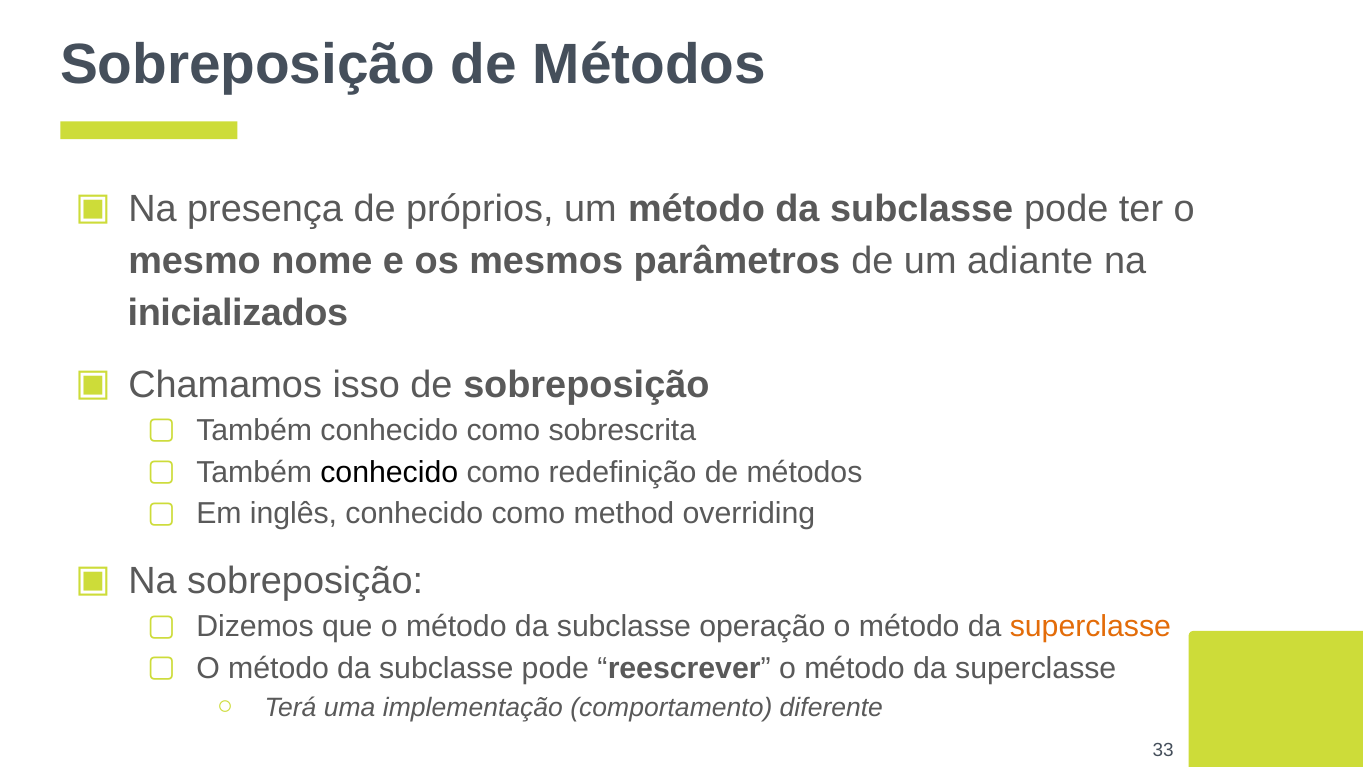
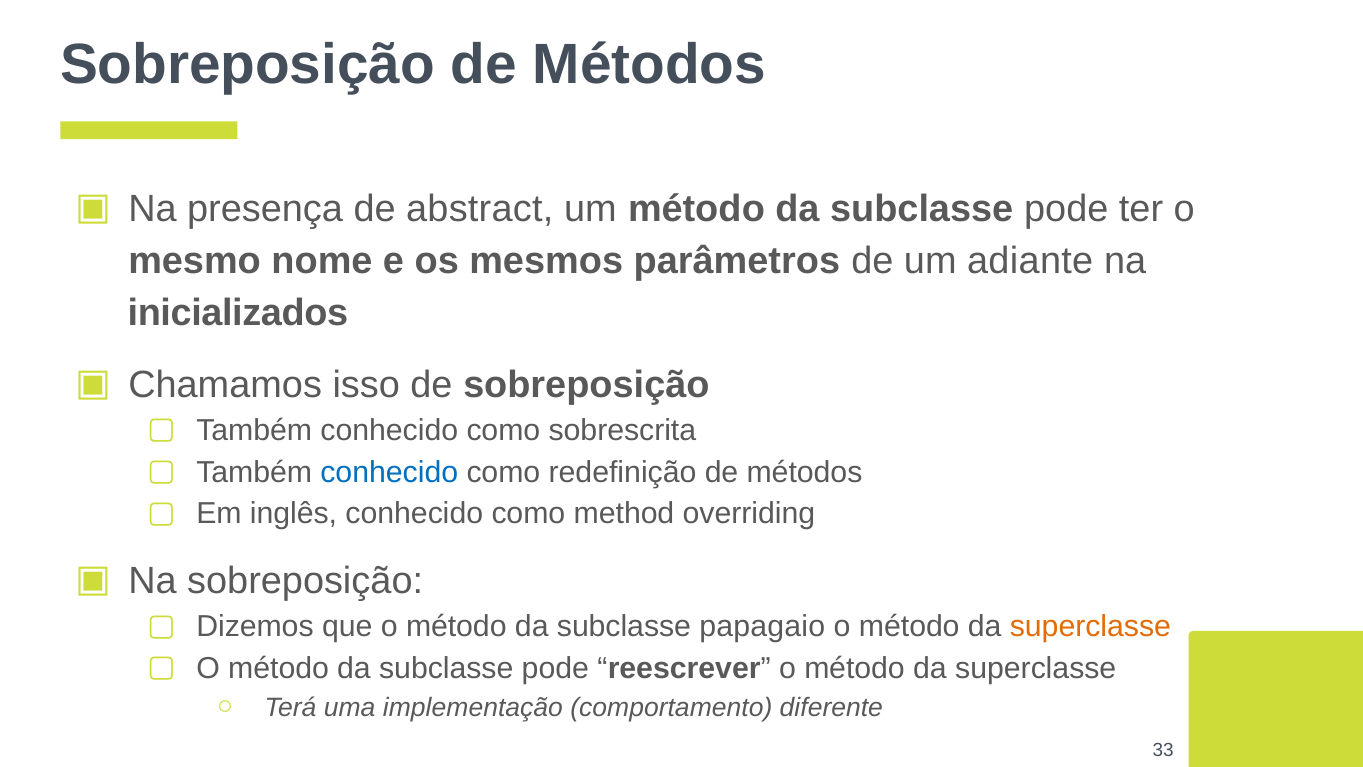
próprios: próprios -> abstract (480, 209)
conhecido colour: black -> blue (389, 472)
operação: operação -> papagaio (762, 627)
